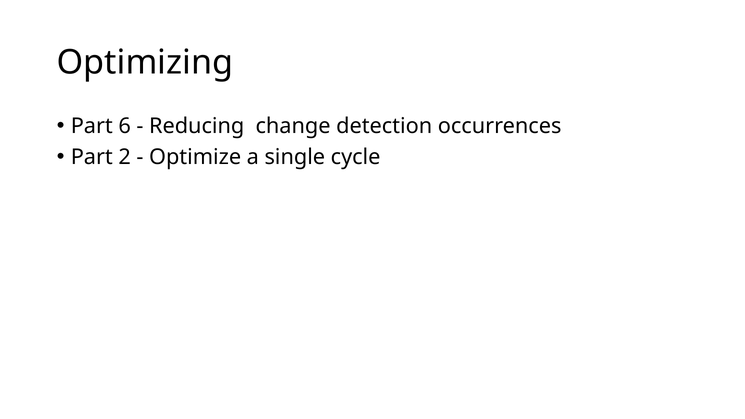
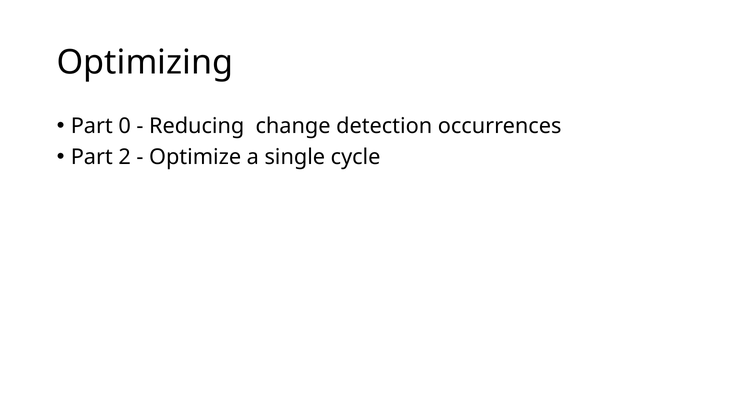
6: 6 -> 0 (125, 126)
